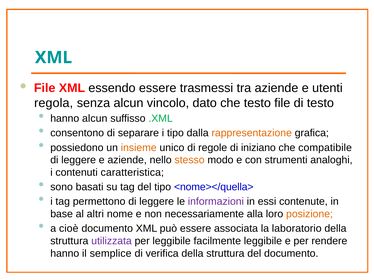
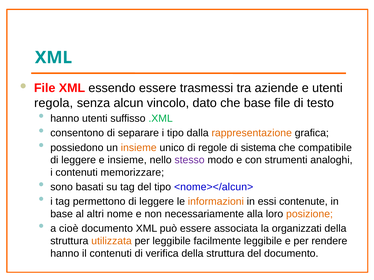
che testo: testo -> base (257, 103)
hanno alcun: alcun -> utenti (95, 119)
iniziano: iniziano -> sistema (258, 148)
e aziende: aziende -> insieme (127, 160)
stesso colour: orange -> purple (190, 160)
caratteristica: caratteristica -> memorizzare (132, 173)
<nome></quella>: <nome></quella> -> <nome></alcun> (214, 187)
informazioni colour: purple -> orange (216, 202)
laboratorio: laboratorio -> organizzati (297, 229)
utilizzata colour: purple -> orange (112, 241)
il semplice: semplice -> contenuti (111, 254)
